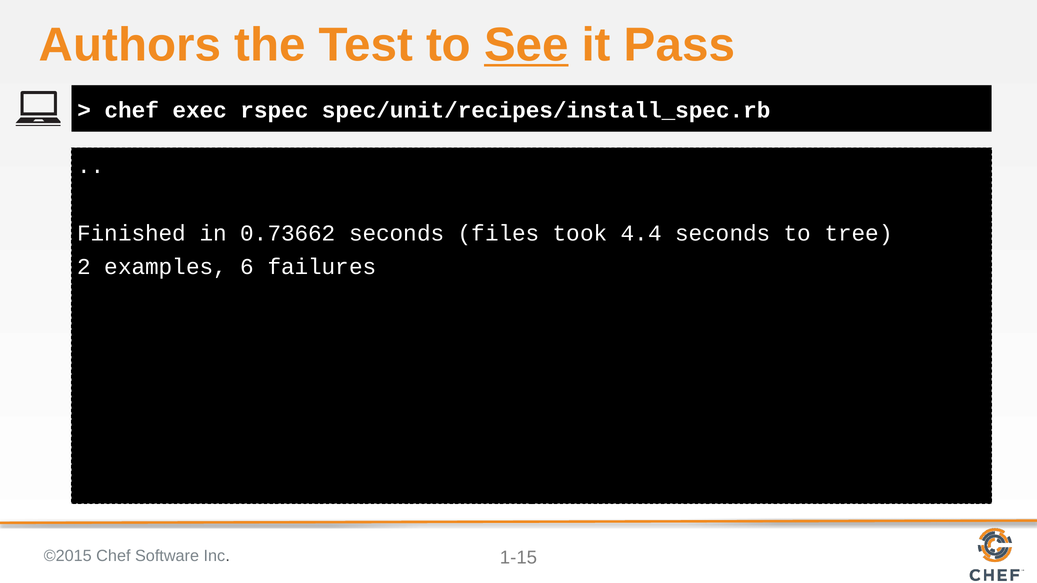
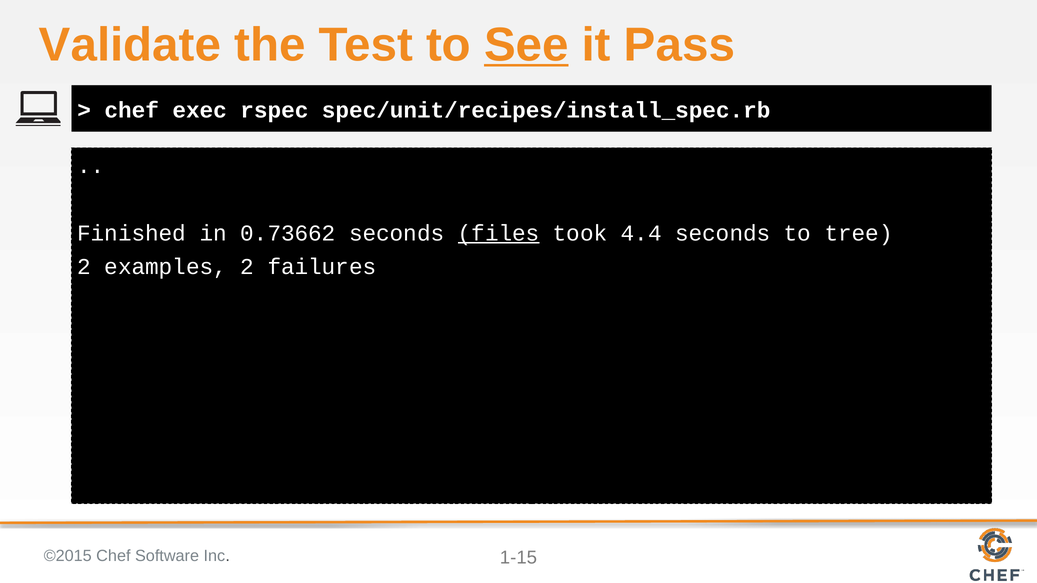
Authors: Authors -> Validate (130, 45)
files underline: none -> present (499, 233)
examples 6: 6 -> 2 (247, 267)
